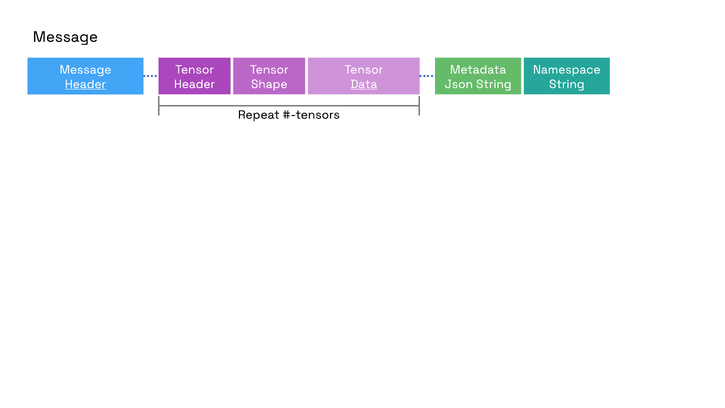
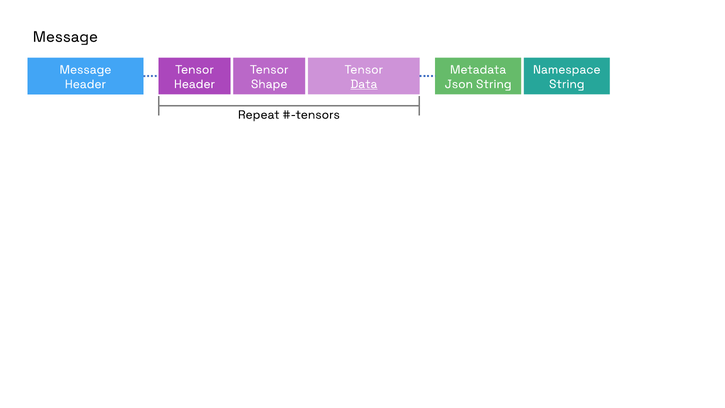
Header underline: present -> none (85, 84)
